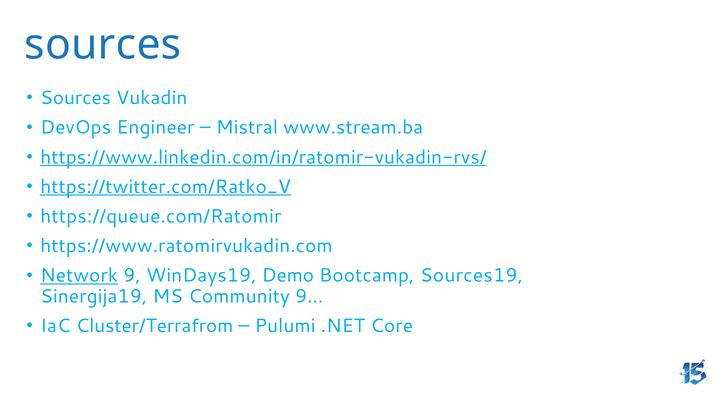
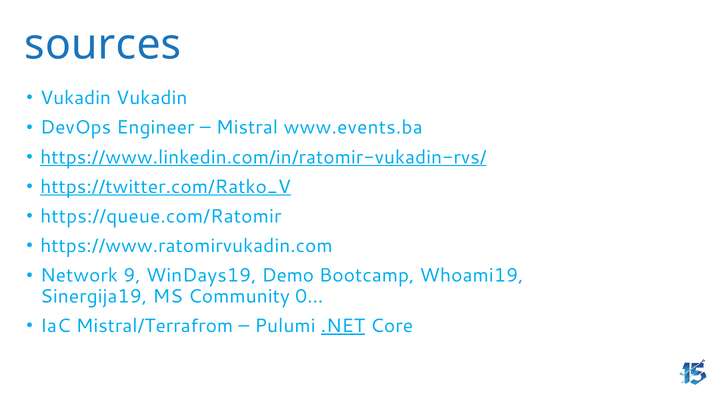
Sources: Sources -> Vukadin (76, 98)
www.stream.ba: www.stream.ba -> www.events.ba (353, 128)
Network underline: present -> none (79, 275)
Sources19: Sources19 -> Whoami19 (472, 275)
9…: 9… -> 0… (309, 296)
Cluster/Terrafrom: Cluster/Terrafrom -> Mistral/Terrafrom (155, 326)
.NET underline: none -> present (343, 326)
